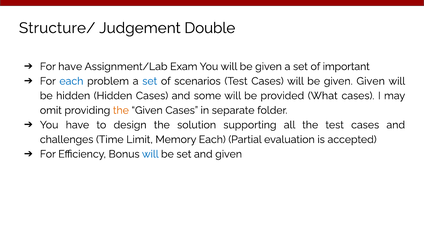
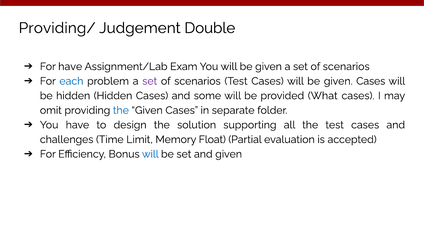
Structure/: Structure/ -> Providing/ (57, 28)
important: important -> scenarios (346, 67)
set colour: blue -> purple (150, 81)
be given Given: Given -> Cases (371, 81)
the colour: orange -> blue (121, 111)
Memory Each: Each -> Float (212, 140)
